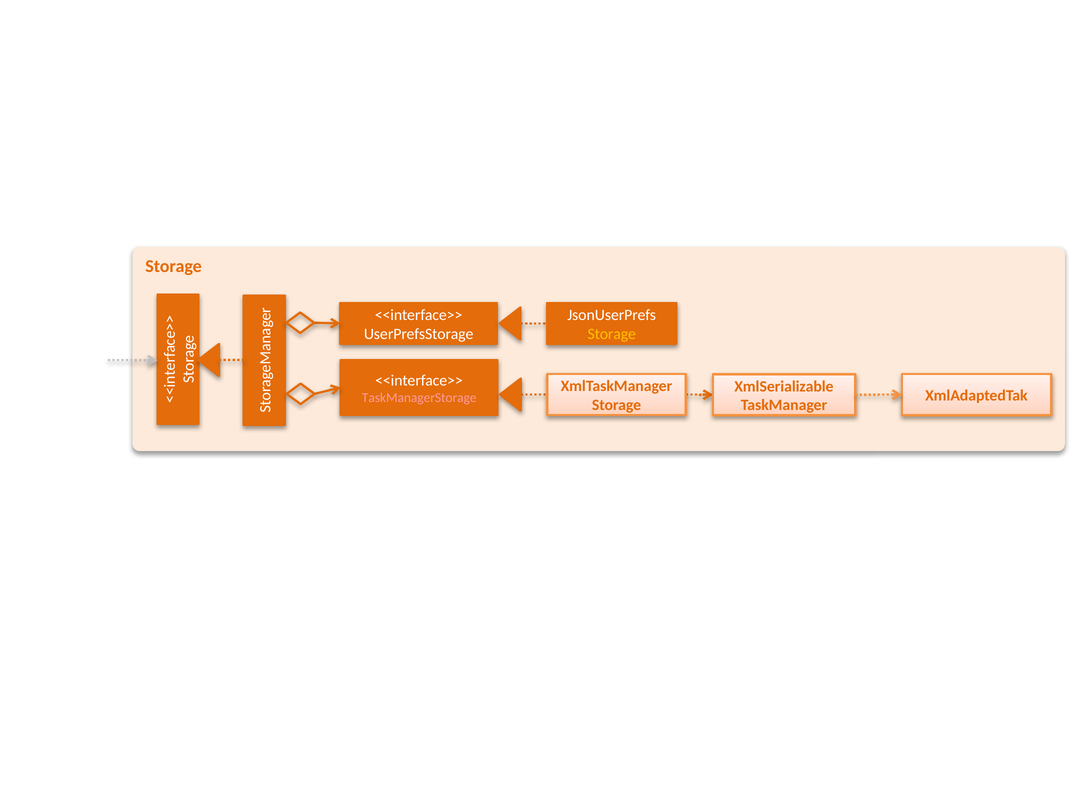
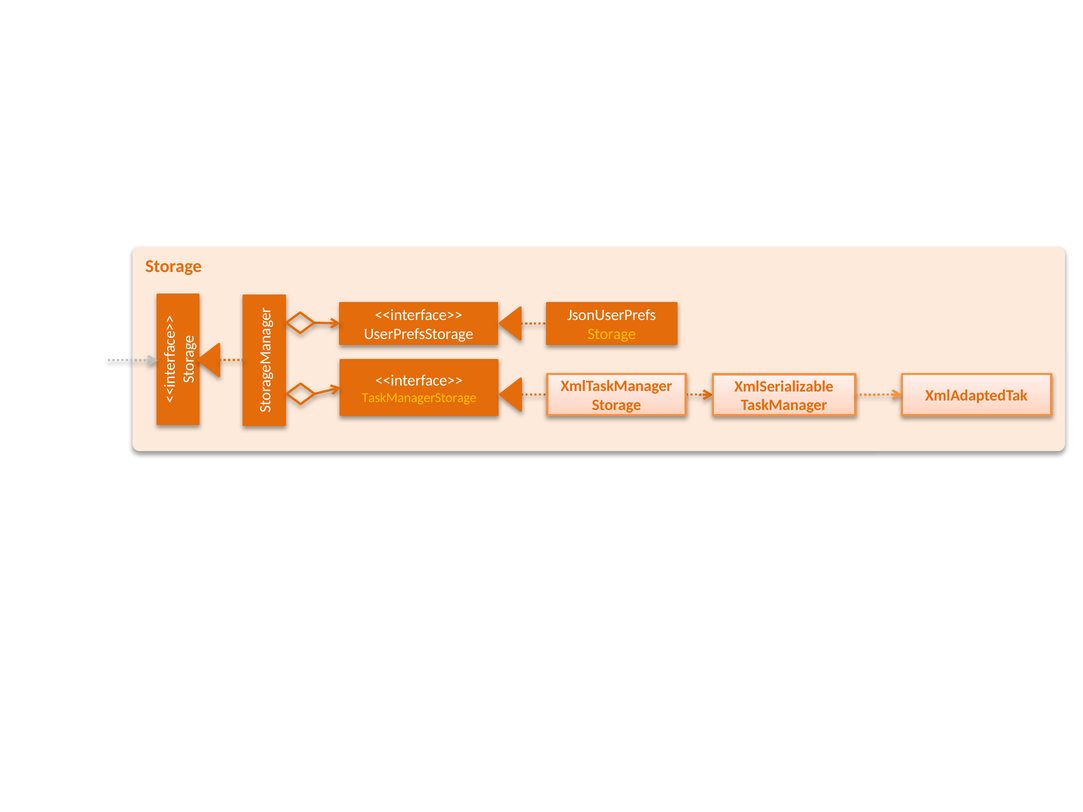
TaskManagerStorage colour: pink -> yellow (419, 398)
